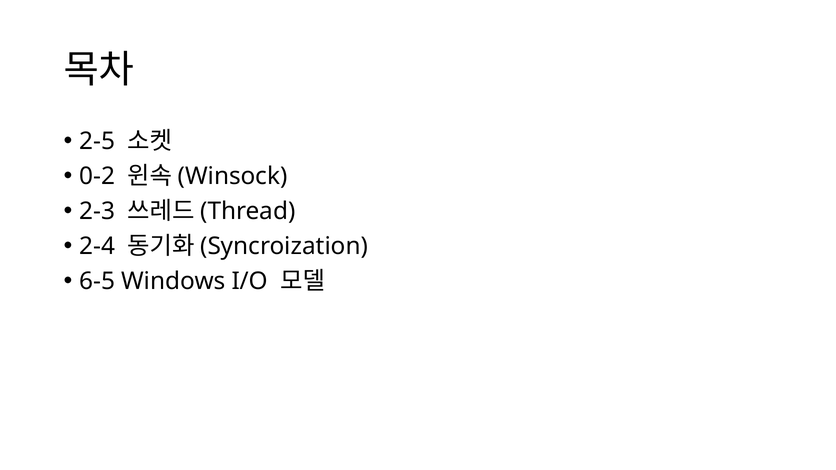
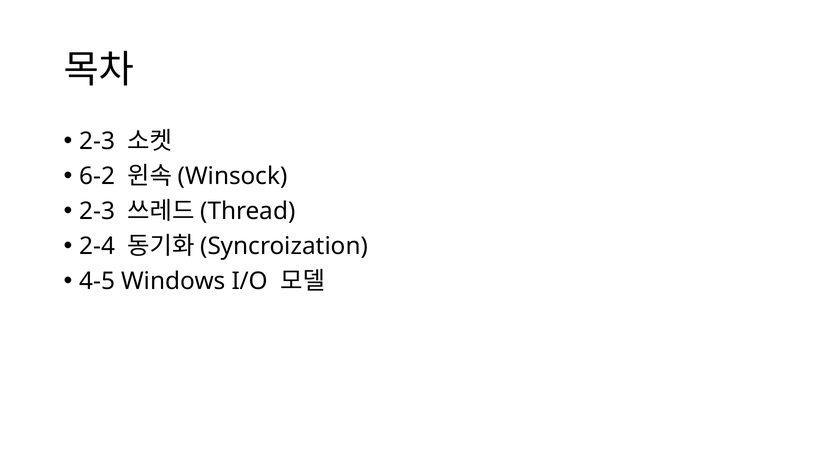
2-5: 2-5 -> 2-3 (97, 141)
0-2: 0-2 -> 6-2 (97, 176)
6-5: 6-5 -> 4-5 (97, 282)
